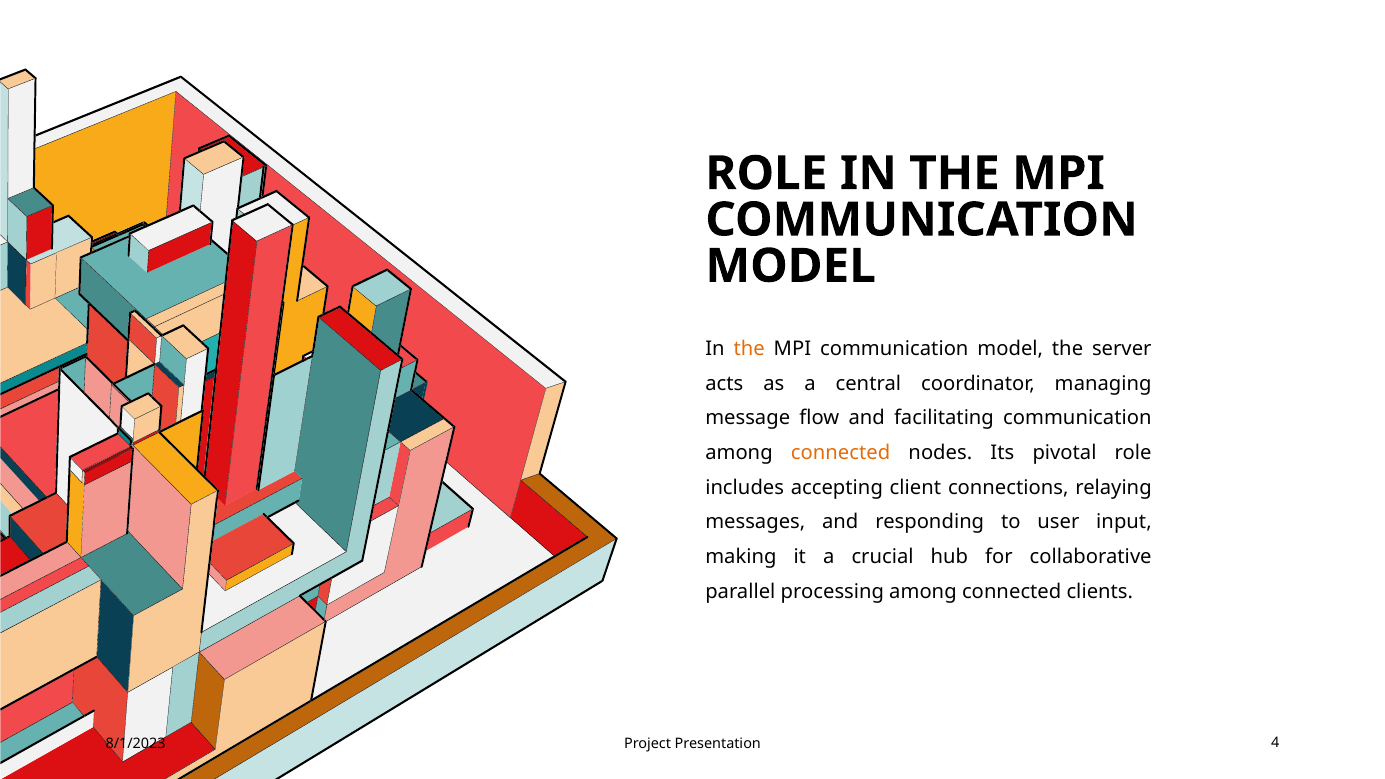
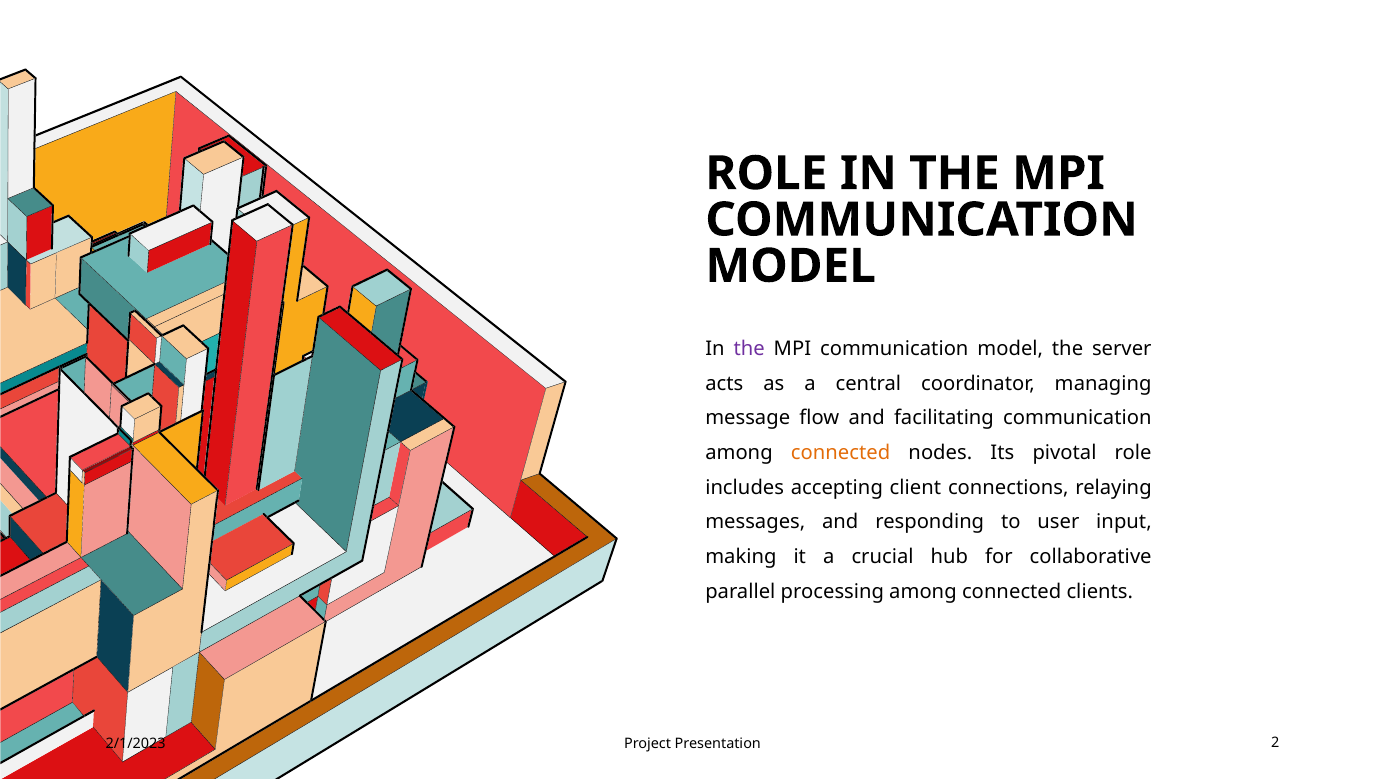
the colour: orange -> purple (749, 349)
8/1/2023: 8/1/2023 -> 2/1/2023 (136, 744)
4: 4 -> 2 (1275, 743)
